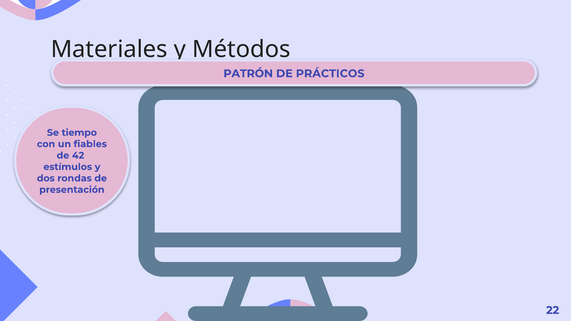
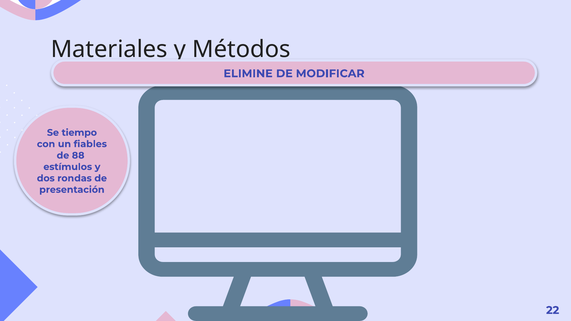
PATRÓN: PATRÓN -> ELIMINE (248, 74)
PRÁCTICOS: PRÁCTICOS -> MODIFICAR (330, 74)
42: 42 -> 88 (78, 156)
